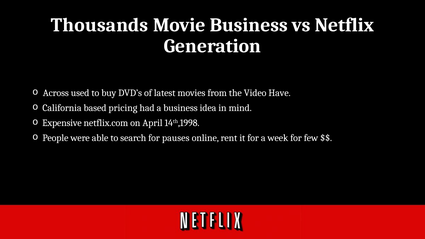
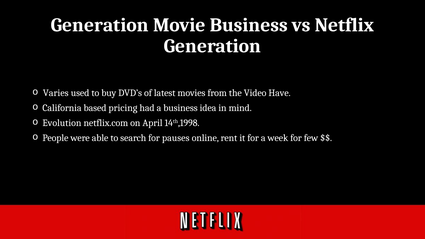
Thousands: Thousands -> Generation (100, 25)
Across: Across -> Varies (56, 93)
Expensive: Expensive -> Evolution (62, 123)
